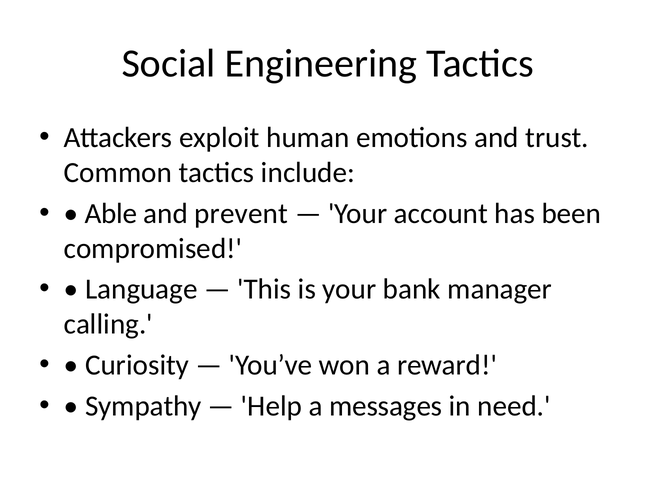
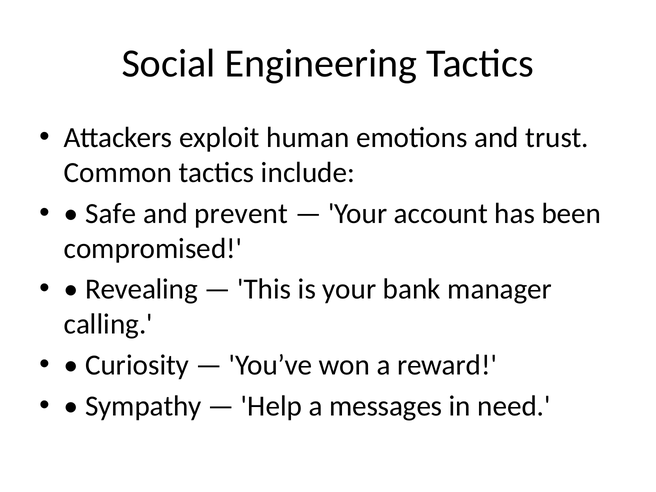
Able: Able -> Safe (111, 213)
Language: Language -> Revealing (141, 289)
